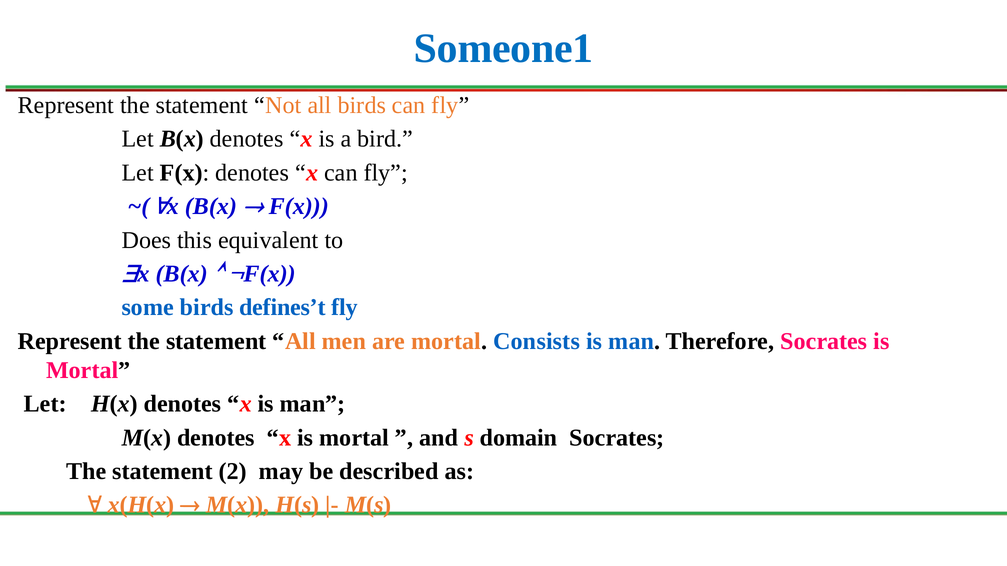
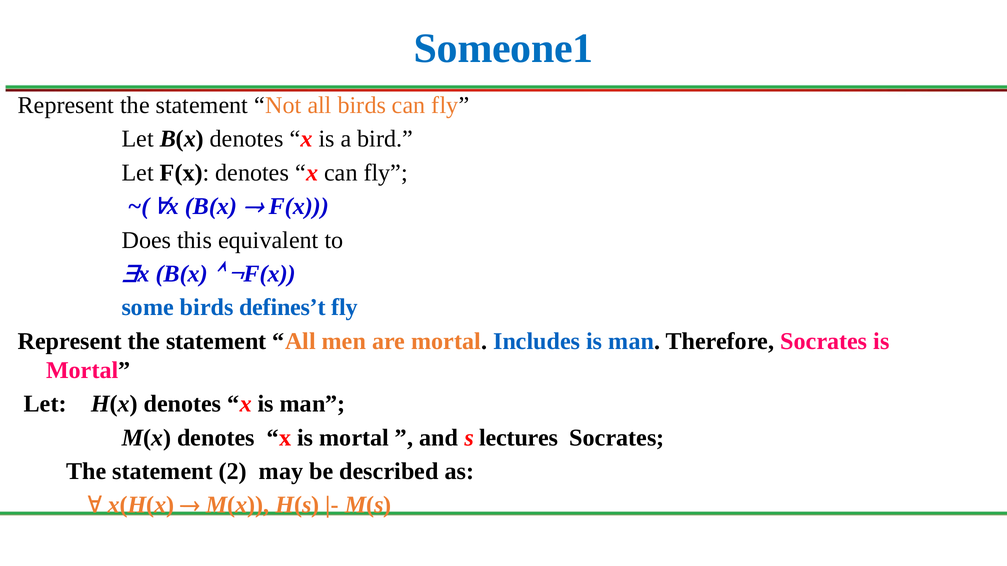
Consists: Consists -> Includes (537, 342)
domain: domain -> lectures (519, 438)
